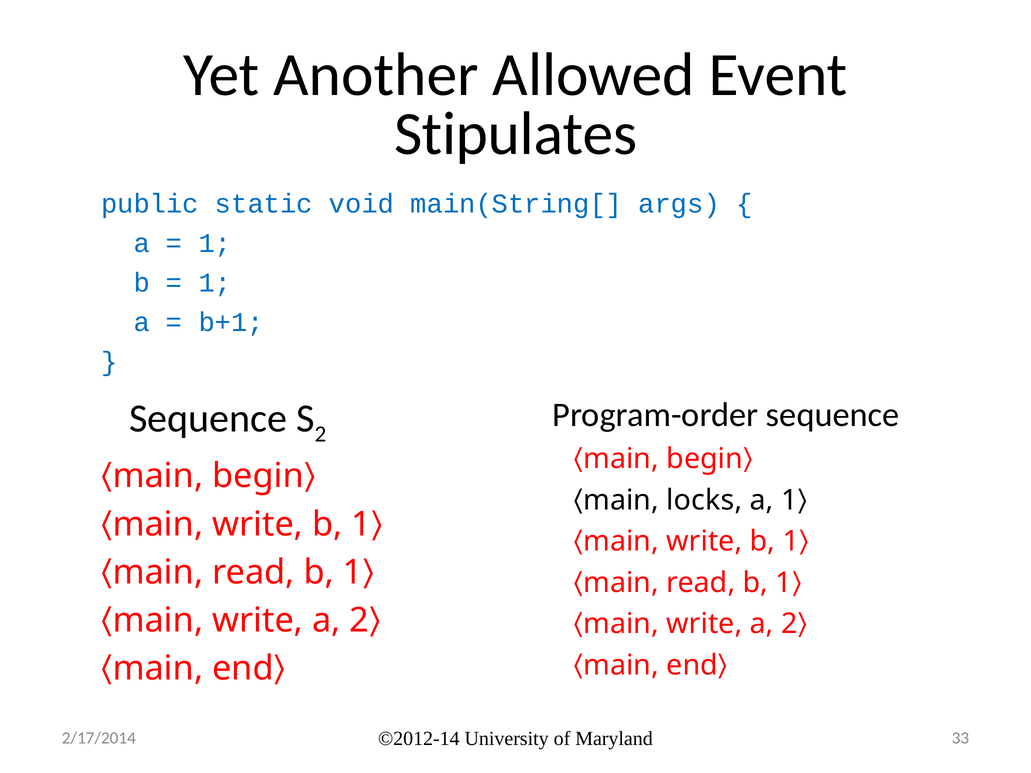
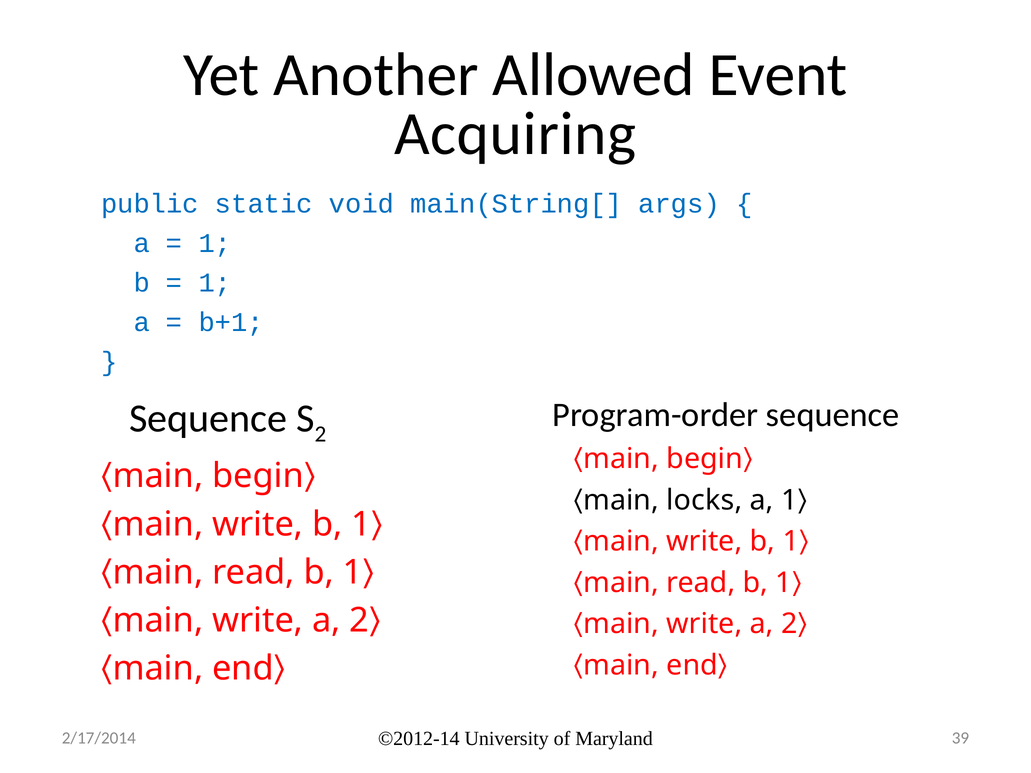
Stipulates: Stipulates -> Acquiring (515, 134)
33: 33 -> 39 (960, 738)
